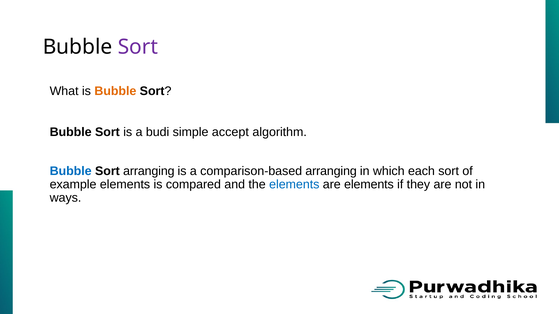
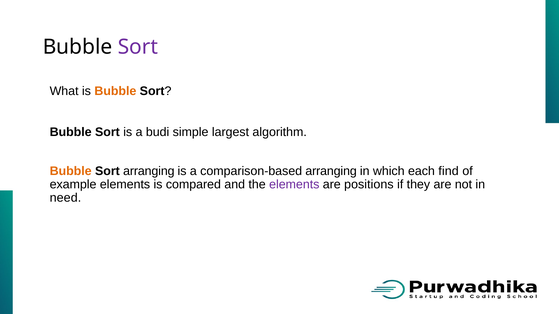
accept: accept -> largest (230, 132)
Bubble colour: blue -> orange (71, 171)
each sort: sort -> find (449, 171)
elements colour: blue -> purple (294, 185)
are elements: elements -> positions (369, 185)
ways: ways -> need (65, 198)
